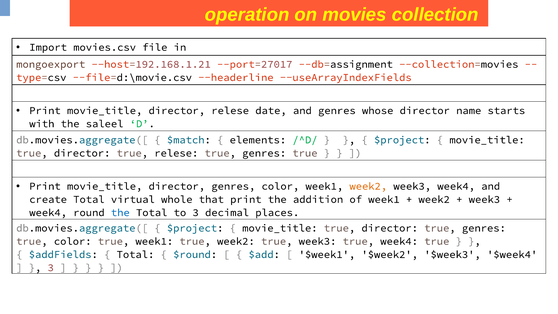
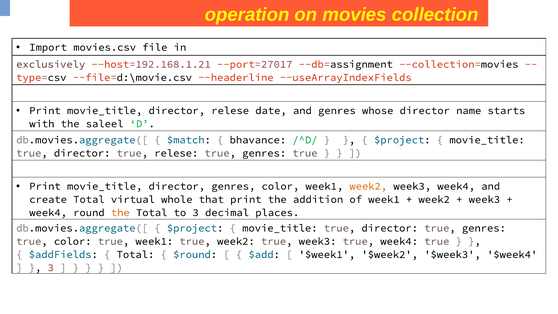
mongoexport: mongoexport -> exclusively (51, 64)
elements: elements -> bhavance (258, 140)
the colour: blue -> orange (120, 213)
